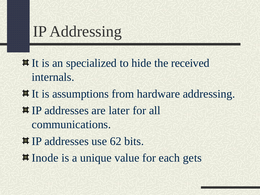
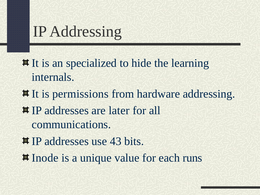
received: received -> learning (190, 63)
assumptions: assumptions -> permissions (80, 94)
62: 62 -> 43 (116, 141)
gets: gets -> runs (192, 158)
